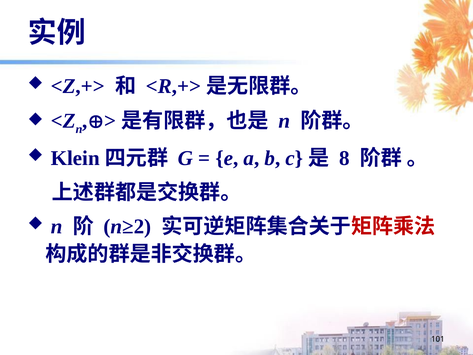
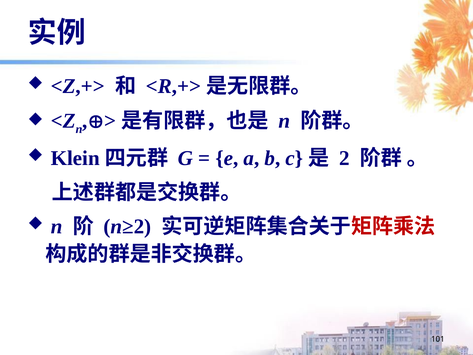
8: 8 -> 2 (344, 158)
